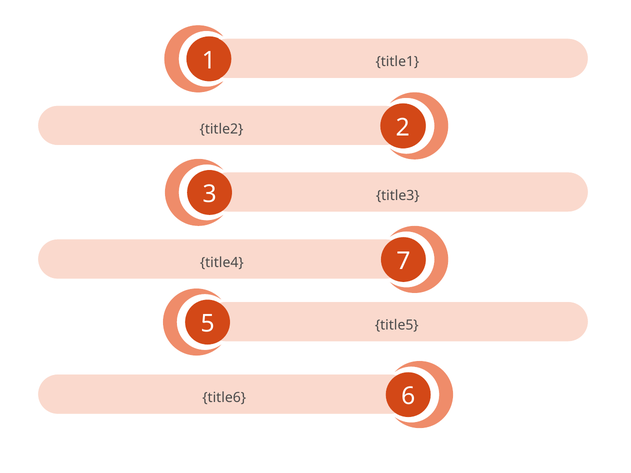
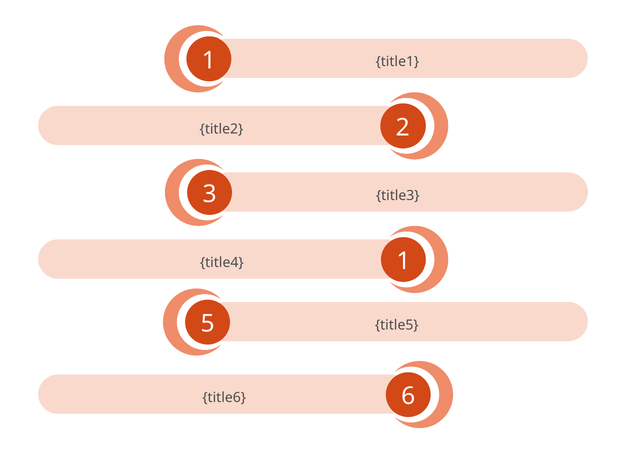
title4 7: 7 -> 1 (403, 261)
